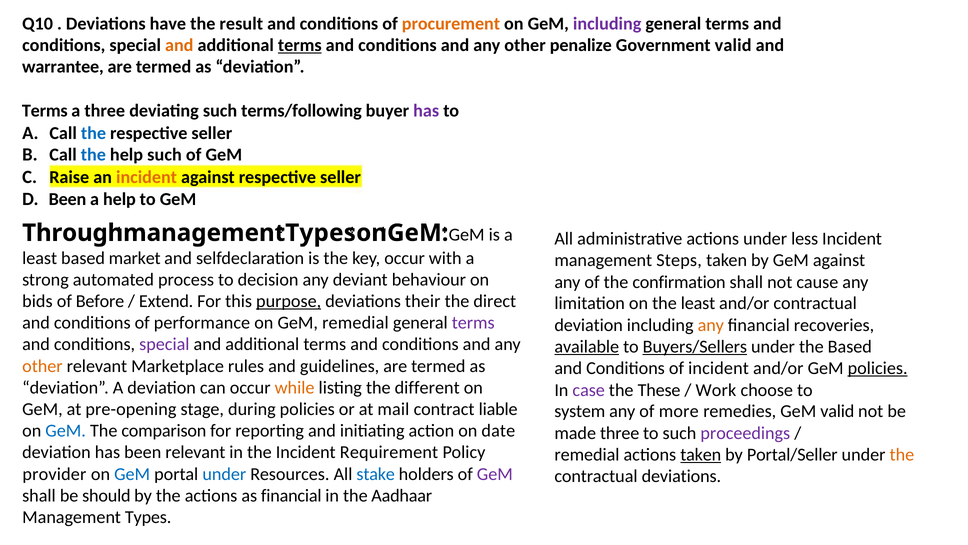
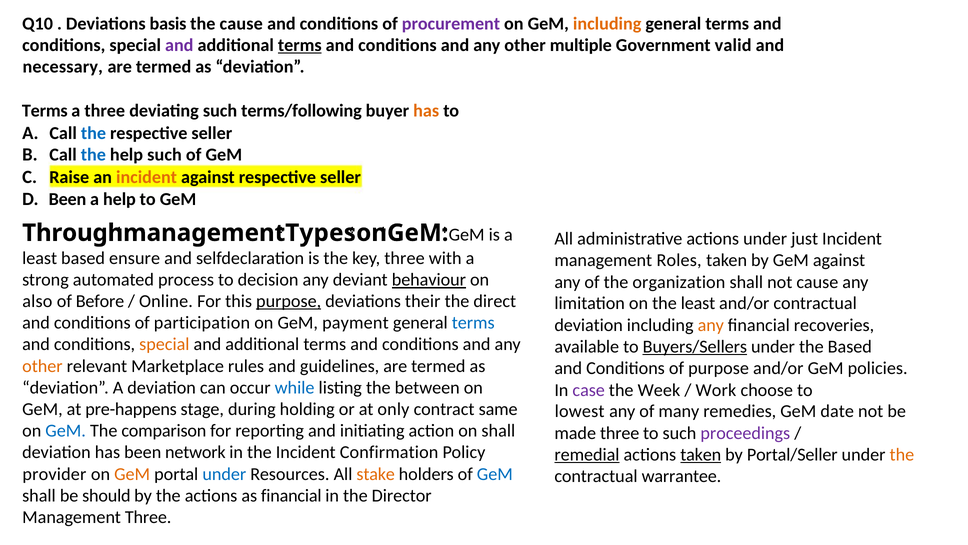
have: have -> basis (168, 24)
the result: result -> cause (241, 24)
procurement colour: orange -> purple (451, 24)
including colour: purple -> orange (607, 24)
and colour: orange -> purple (179, 45)
penalize: penalize -> multiple (581, 45)
warrantee: warrantee -> necessary (63, 67)
has colour: purple -> orange (426, 111)
less: less -> just (805, 238)
market: market -> ensure (135, 258)
key occur: occur -> three (404, 258)
Steps: Steps -> Roles (679, 260)
behaviour underline: none -> present (429, 280)
confirmation: confirmation -> organization (679, 282)
bids: bids -> also (37, 301)
Extend: Extend -> Online (166, 301)
performance: performance -> participation (202, 323)
GeM remedial: remedial -> payment (355, 323)
terms colour: purple -> blue (473, 323)
special colour: purple -> orange (164, 344)
available underline: present -> none (587, 346)
of incident: incident -> purpose (719, 368)
policies underline: present -> none (878, 368)
while colour: orange -> blue (295, 388)
different: different -> between (427, 388)
These: These -> Week (659, 390)
pre-opening: pre-opening -> pre-happens (131, 409)
during policies: policies -> holding (307, 409)
mail: mail -> only (393, 409)
liable: liable -> same (498, 409)
system: system -> lowest (580, 411)
more: more -> many (679, 411)
GeM valid: valid -> date (837, 411)
on date: date -> shall (498, 431)
been relevant: relevant -> network (195, 452)
Requirement: Requirement -> Confirmation (389, 452)
remedial underline: none -> present (587, 454)
GeM colour: blue -> orange (132, 474)
stake colour: blue -> orange (376, 474)
GeM colour: purple -> blue (495, 474)
contractual deviations: deviations -> warrantee (681, 476)
Aadhaar: Aadhaar -> Director (402, 495)
Management Types: Types -> Three (148, 517)
